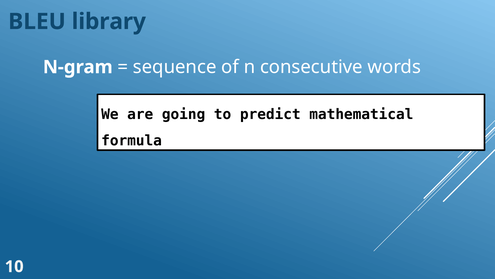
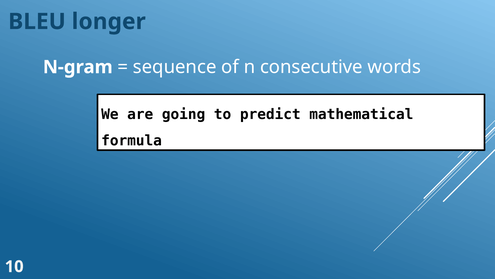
library: library -> longer (109, 22)
